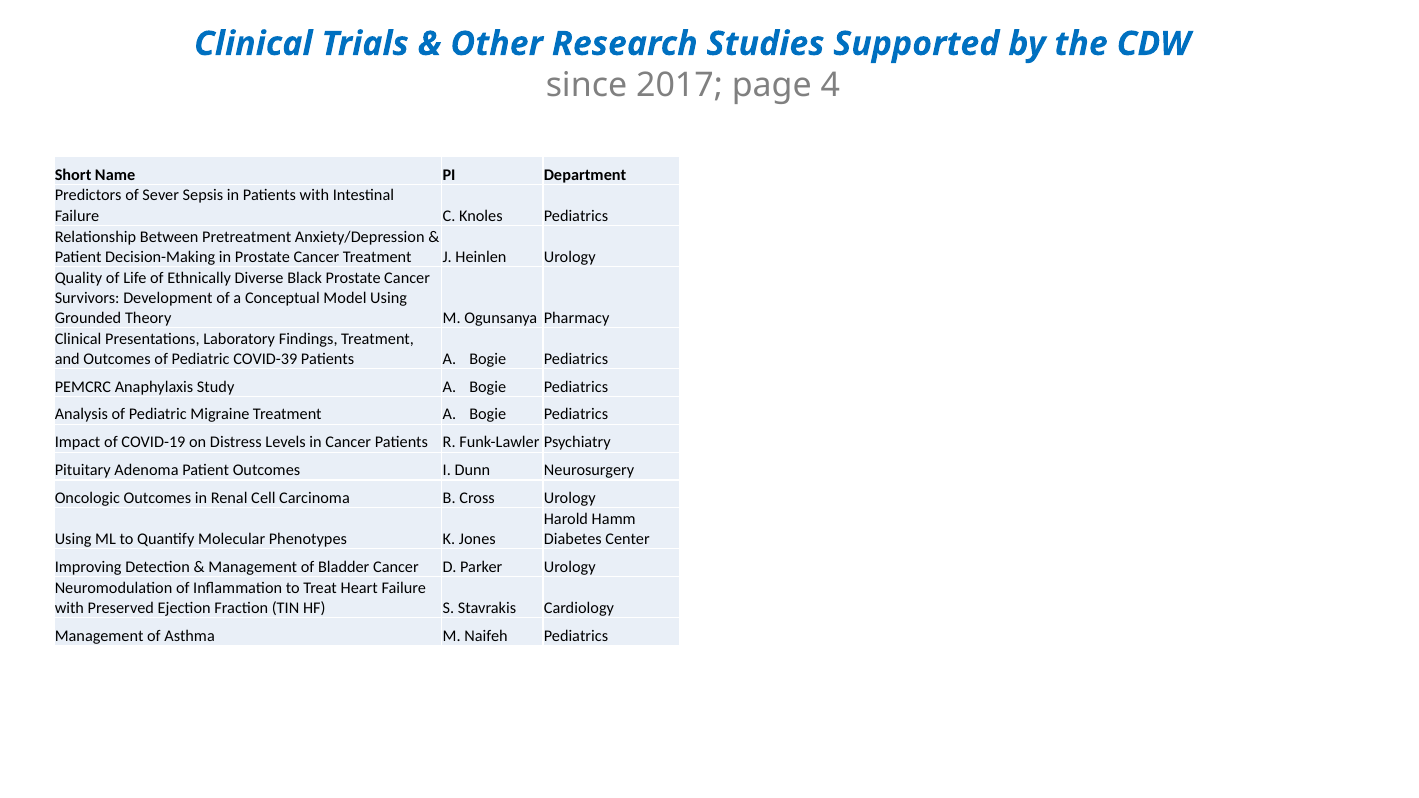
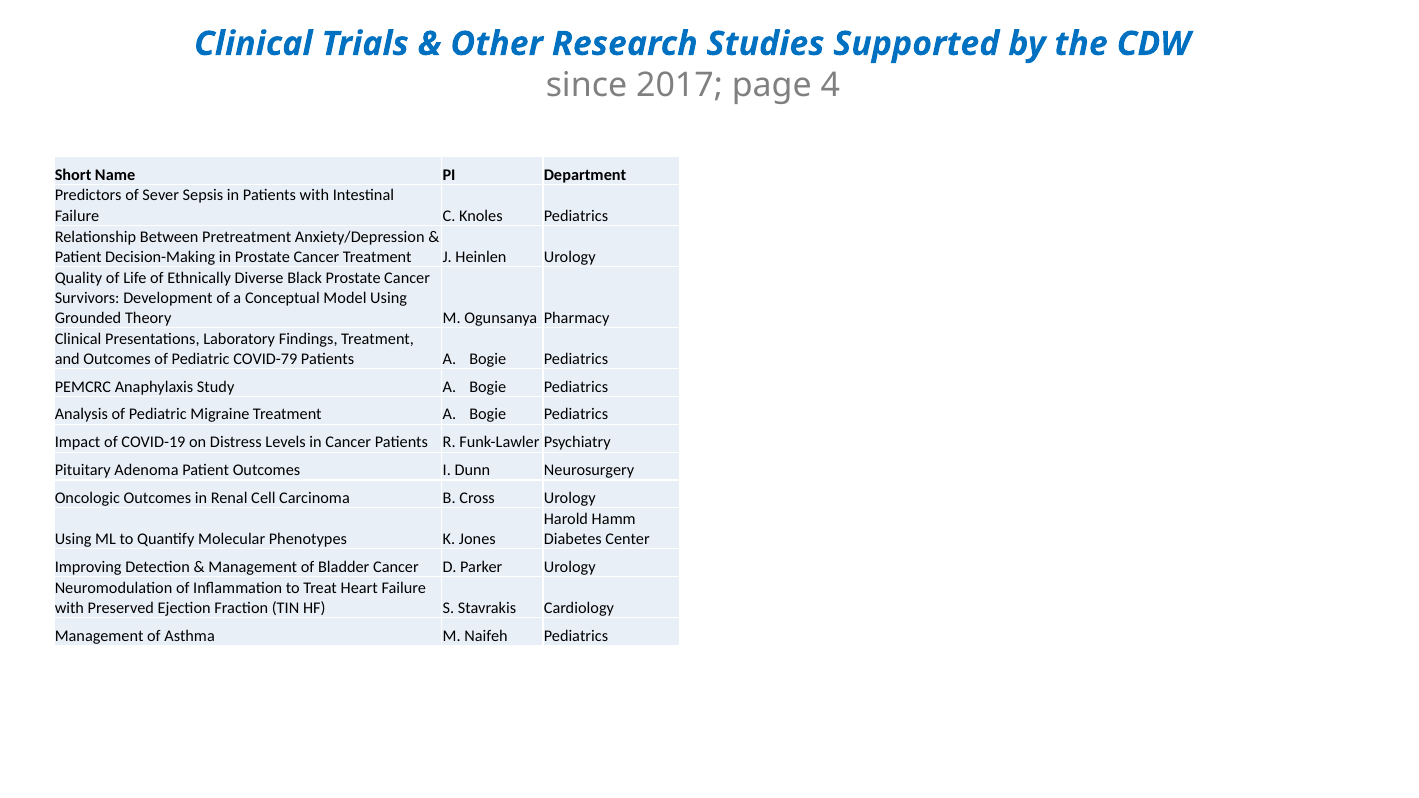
COVID-39: COVID-39 -> COVID-79 (265, 359)
